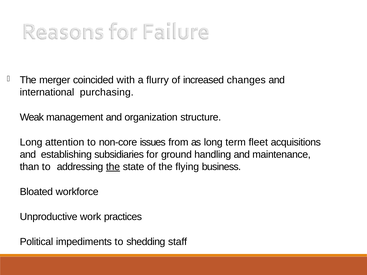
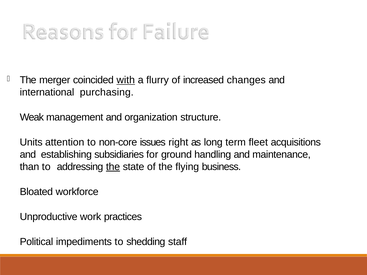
with underline: none -> present (126, 80)
Long: Long -> Units (31, 142)
from: from -> right (178, 142)
